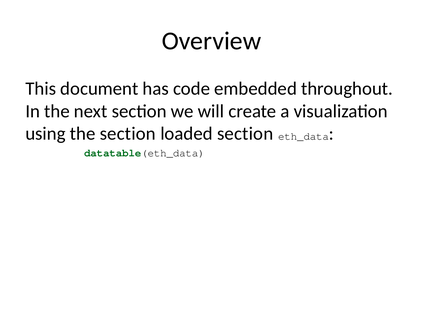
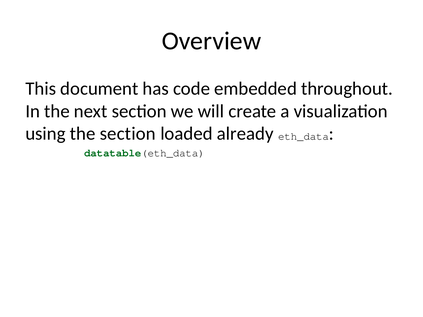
loaded section: section -> already (245, 134)
